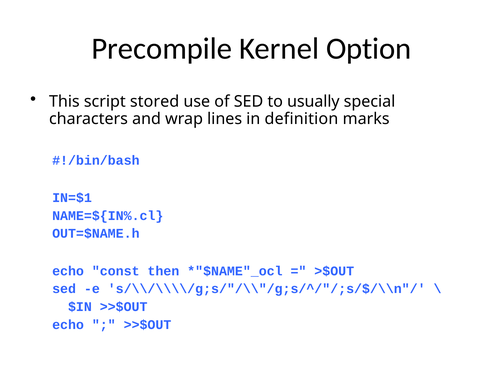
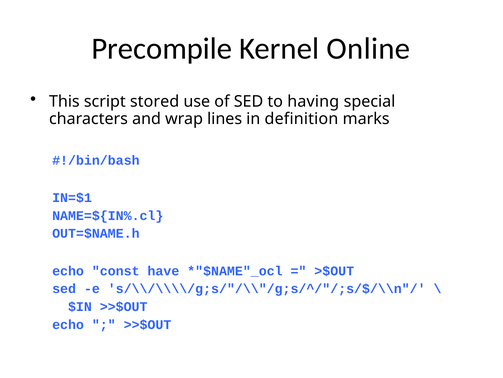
Option: Option -> Online (368, 49)
usually: usually -> having (313, 101)
then: then -> have (163, 270)
